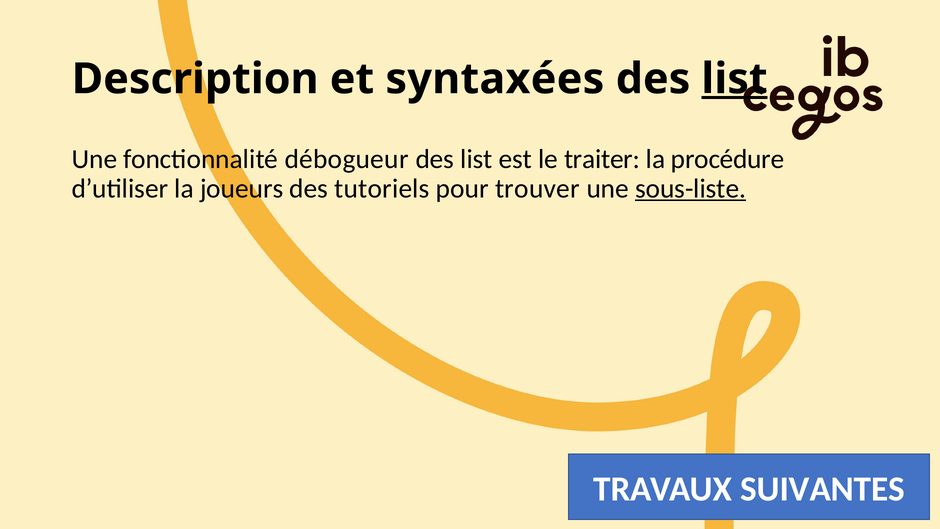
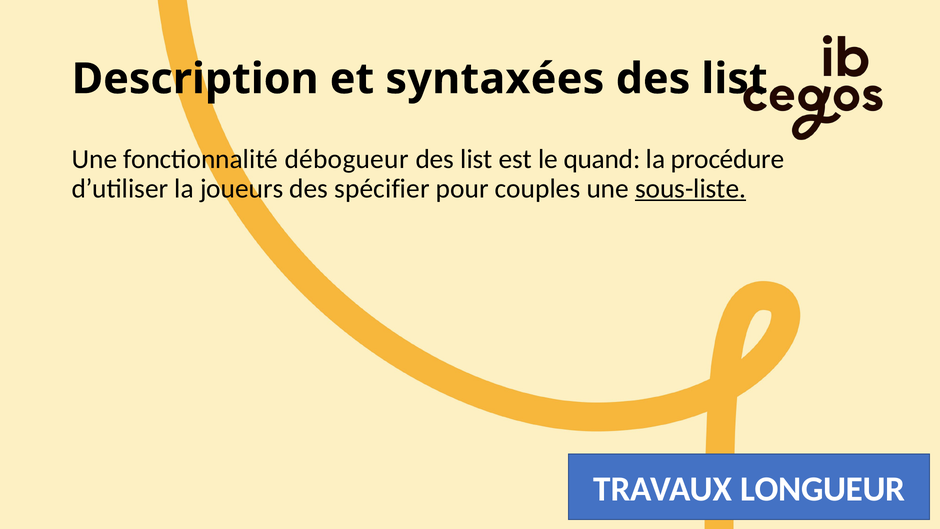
list underline: present -> none (735, 79)
traiter: traiter -> quand (602, 159)
tutoriels: tutoriels -> spécifier (382, 188)
trouver: trouver -> couples (538, 188)
SUIVANTES: SUIVANTES -> LONGUEUR (823, 489)
